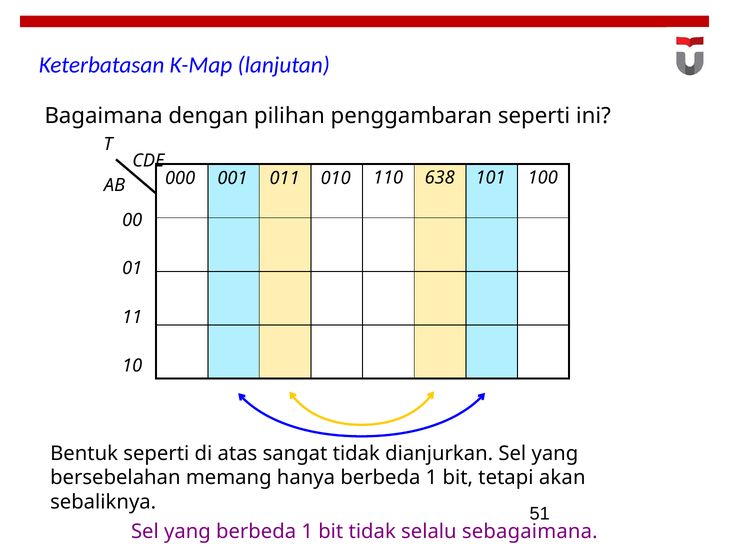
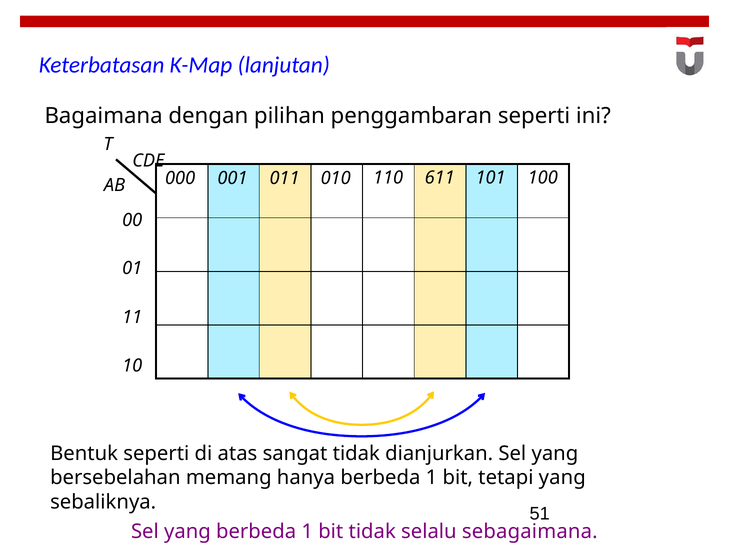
638: 638 -> 611 (440, 178)
tetapi akan: akan -> yang (562, 478)
